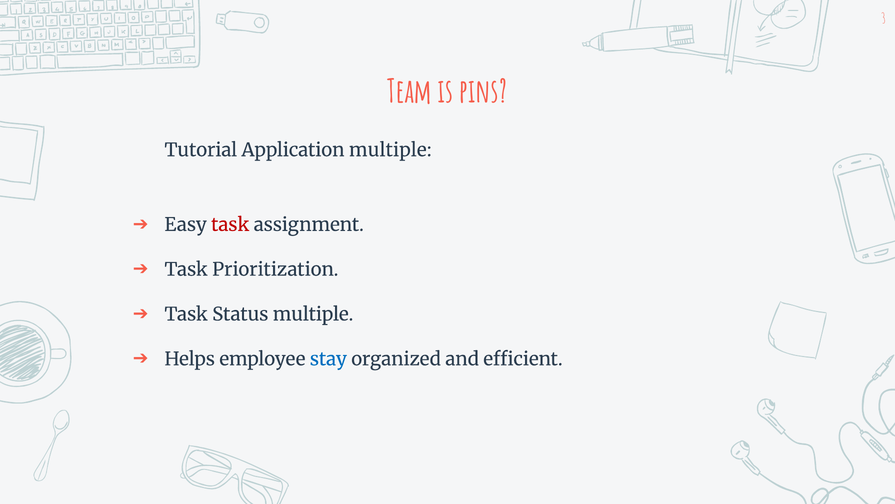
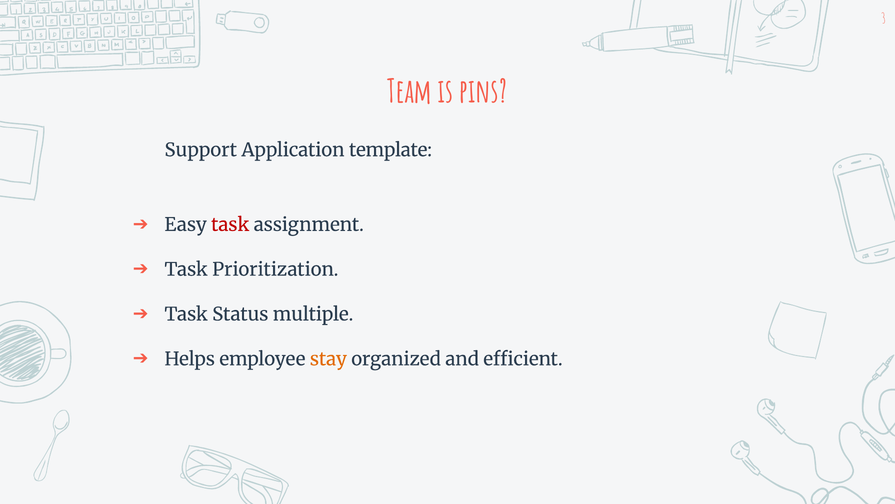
Tutorial: Tutorial -> Support (201, 150)
Application multiple: multiple -> template (390, 150)
stay colour: blue -> orange (328, 359)
